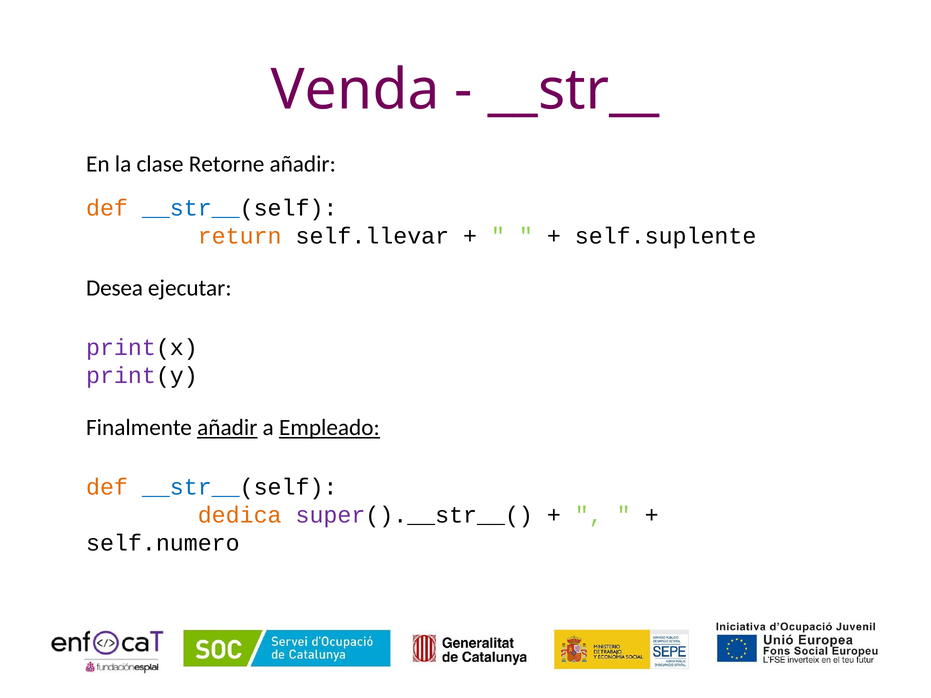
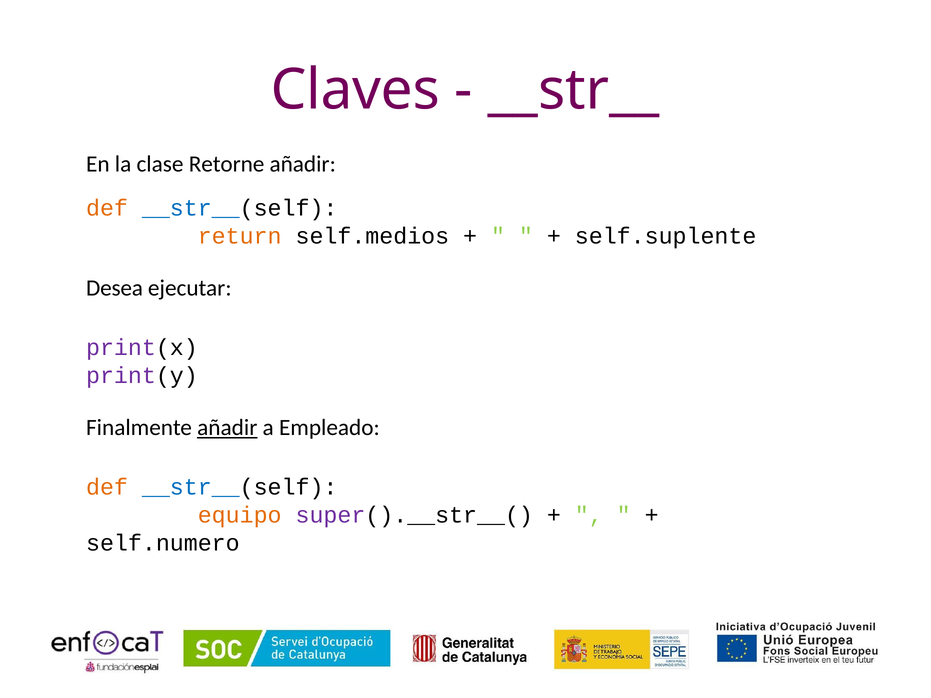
Venda: Venda -> Claves (355, 90)
self.llevar: self.llevar -> self.medios (372, 236)
Empleado underline: present -> none (329, 428)
dedica: dedica -> equipo (240, 515)
